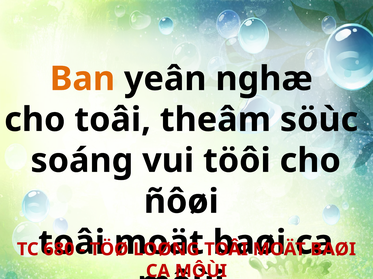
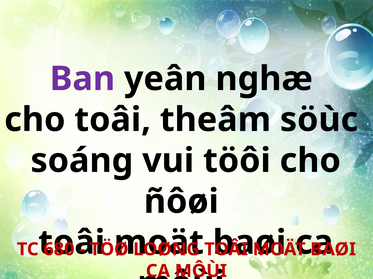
Ban colour: orange -> purple (82, 79)
